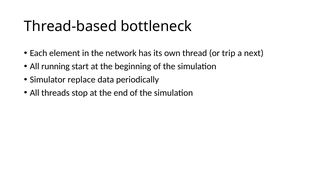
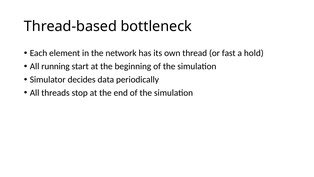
trip: trip -> fast (229, 53)
next: next -> hold (254, 53)
replace: replace -> decides (82, 79)
